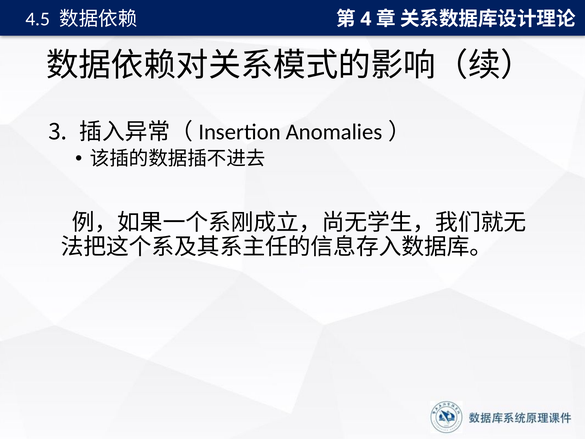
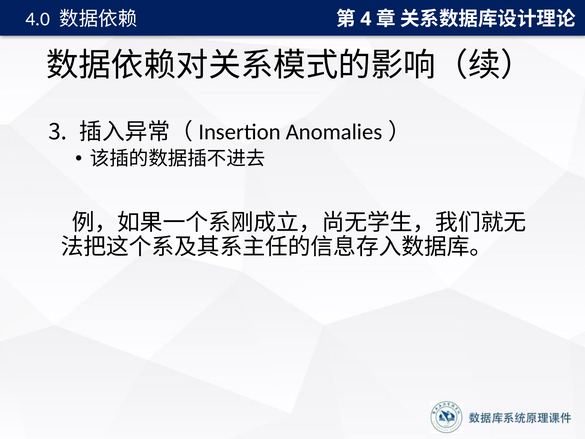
4.5: 4.5 -> 4.0 (38, 19)
